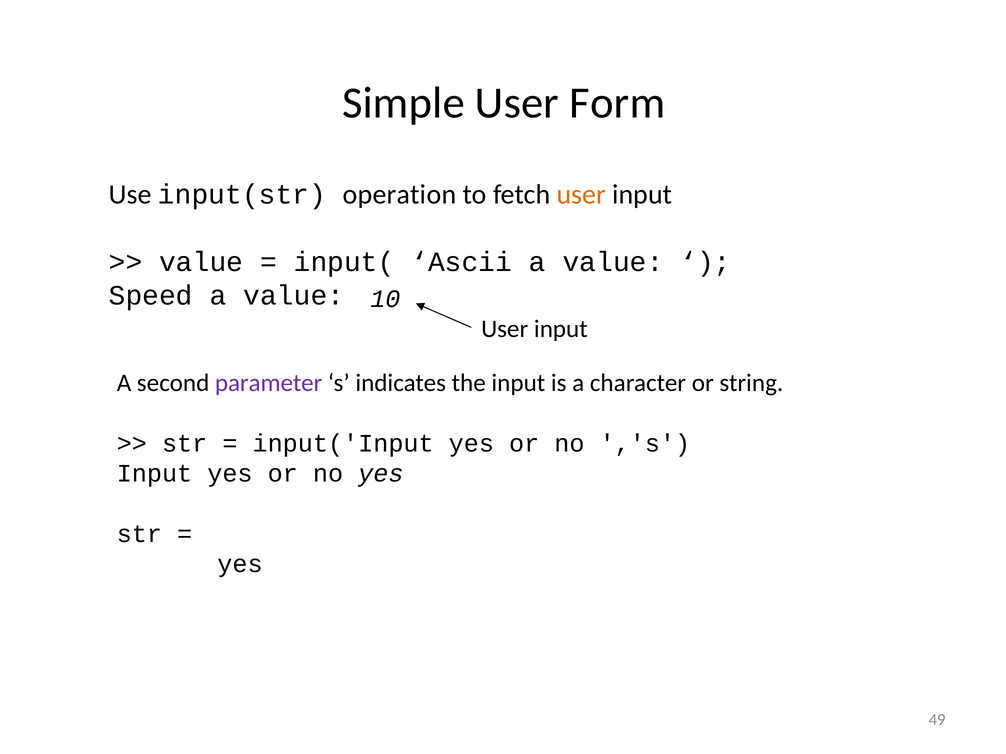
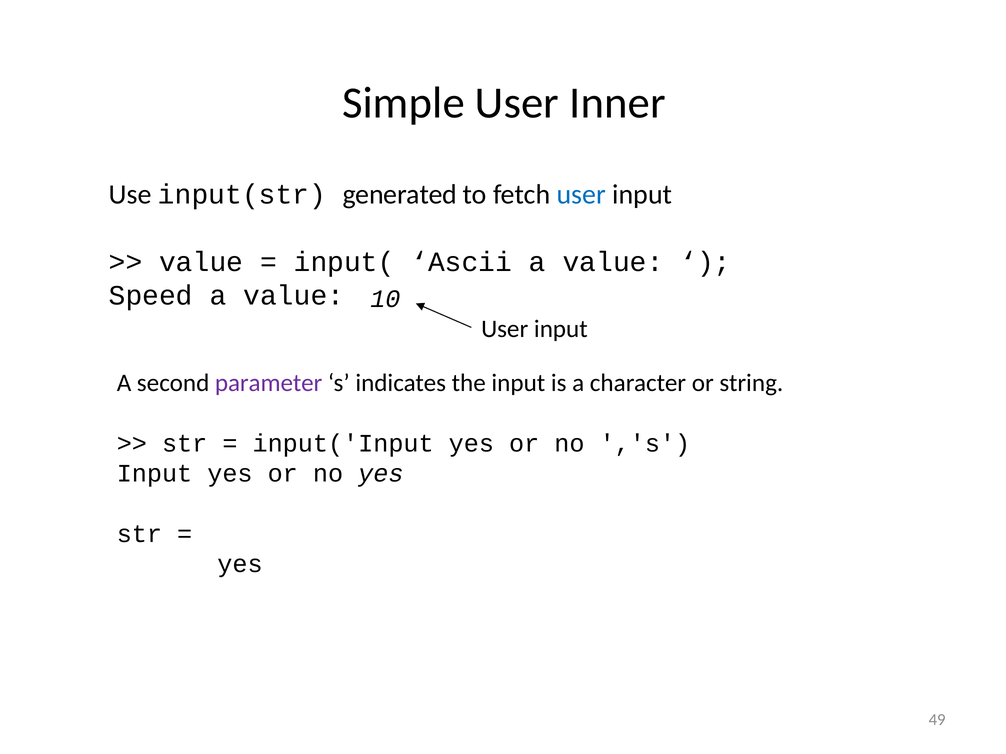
Form: Form -> Inner (617, 103)
operation: operation -> generated (400, 195)
user colour: orange -> blue (581, 195)
